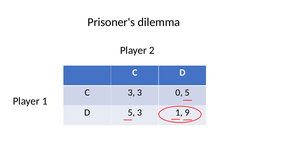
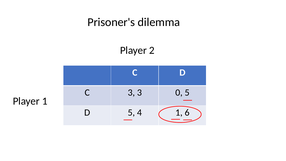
5 3: 3 -> 4 (139, 112)
9: 9 -> 6 (187, 112)
